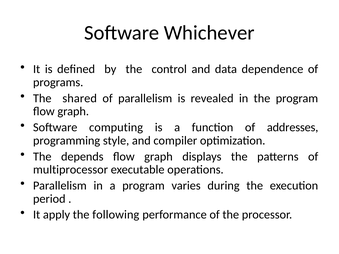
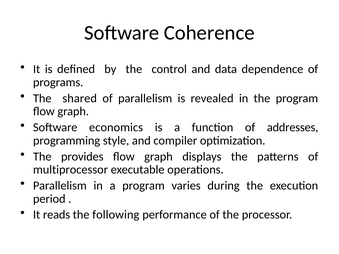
Whichever: Whichever -> Coherence (209, 33)
computing: computing -> economics (116, 127)
depends: depends -> provides (82, 157)
apply: apply -> reads (57, 215)
